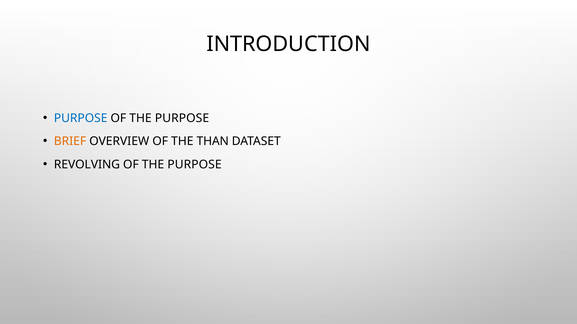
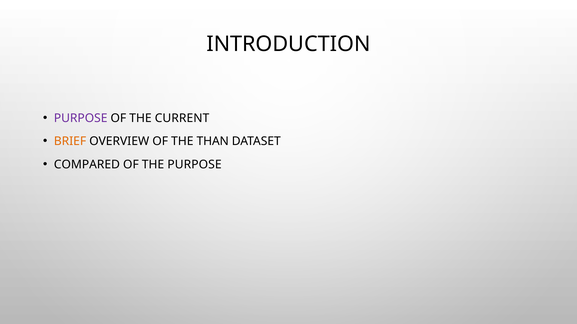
PURPOSE colour: blue -> purple (81, 118)
PURPOSE: PURPOSE -> CURRENT (182, 118)
REVOLVING: REVOLVING -> COMPARED (87, 165)
